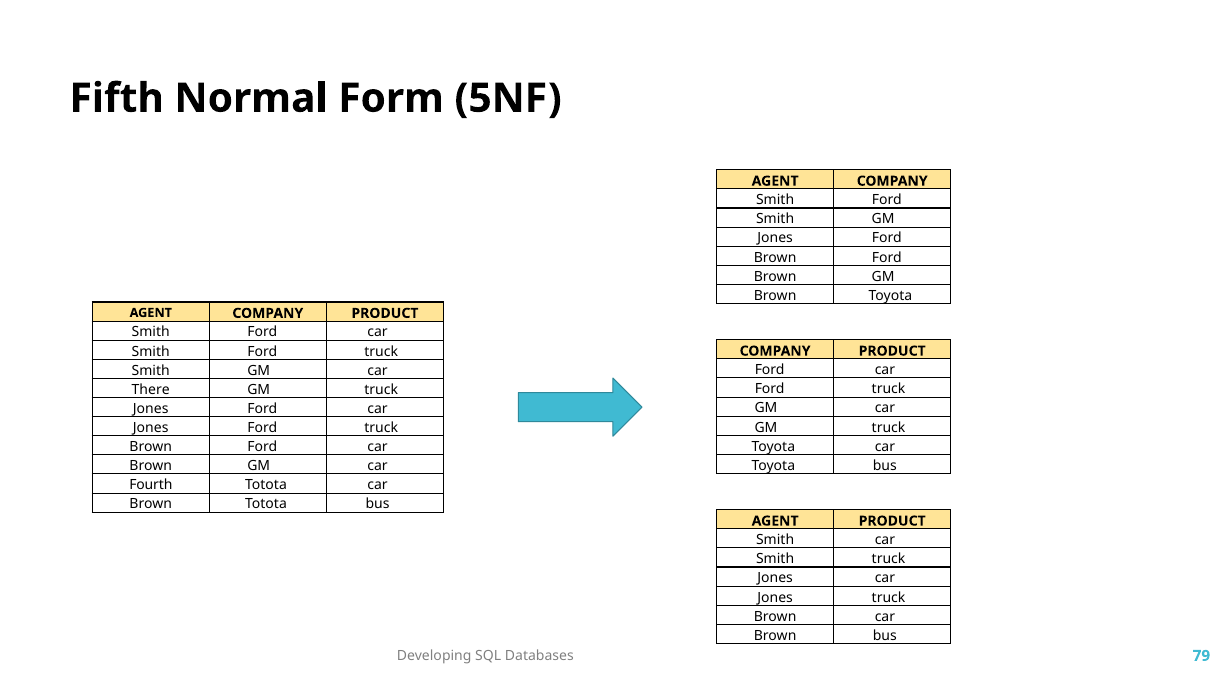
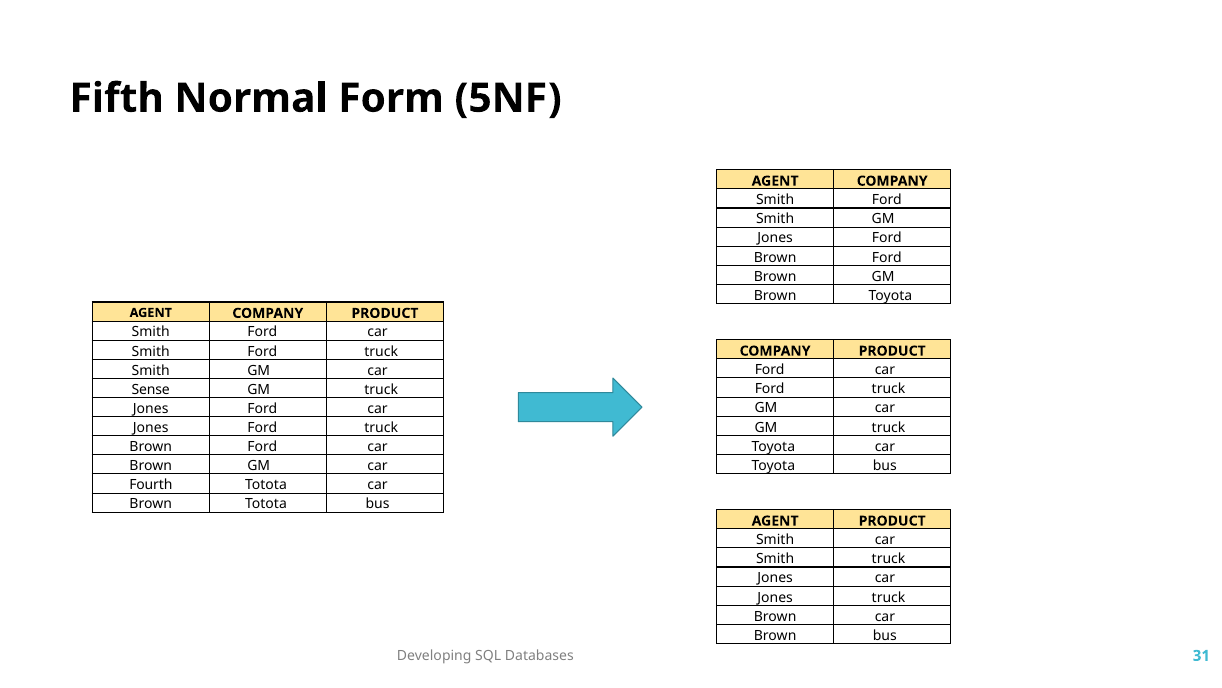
There: There -> Sense (151, 389)
79: 79 -> 31 (1201, 655)
